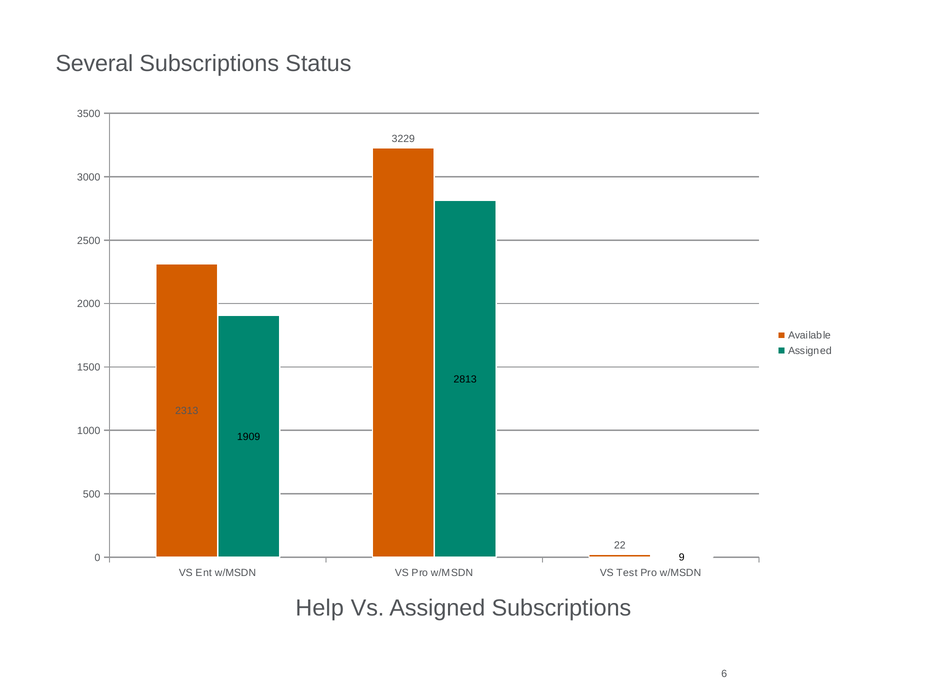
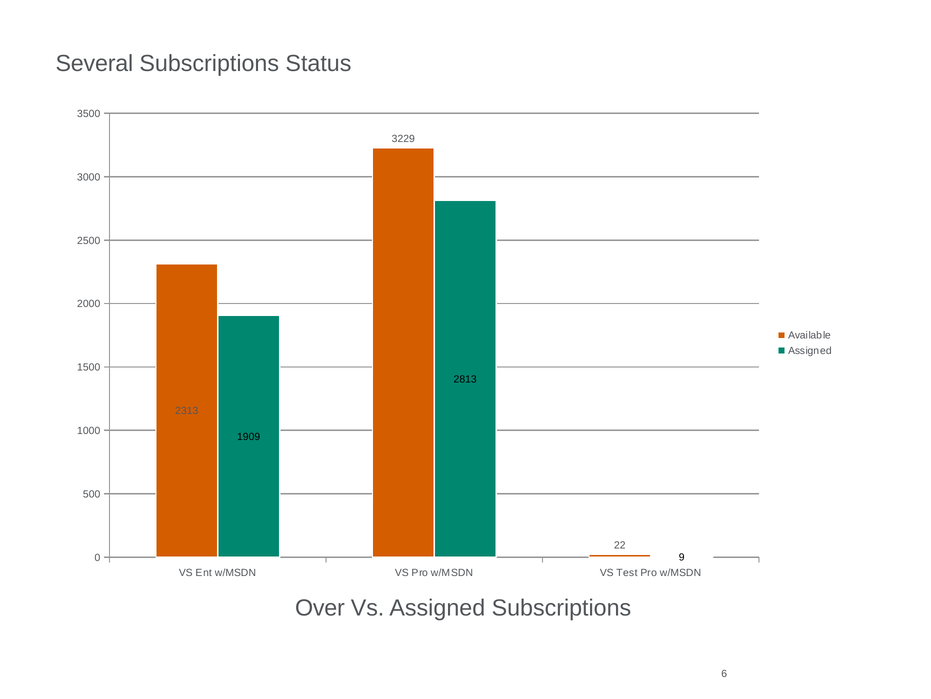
Help: Help -> Over (320, 607)
